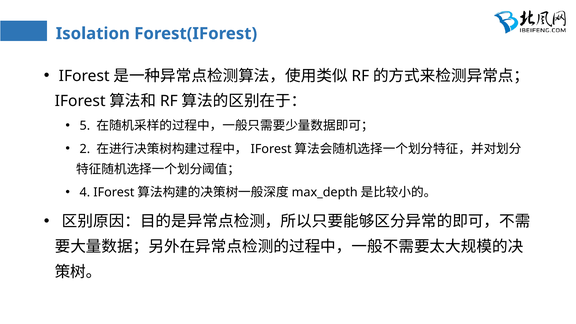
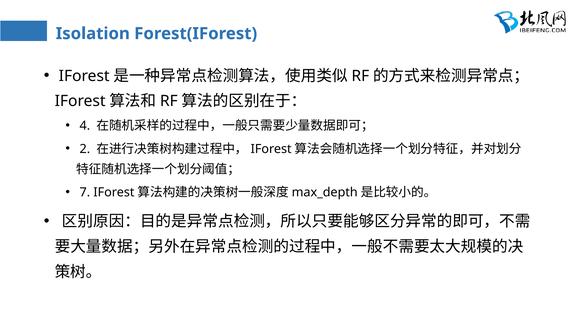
5: 5 -> 4 (85, 126)
4: 4 -> 7 (85, 192)
